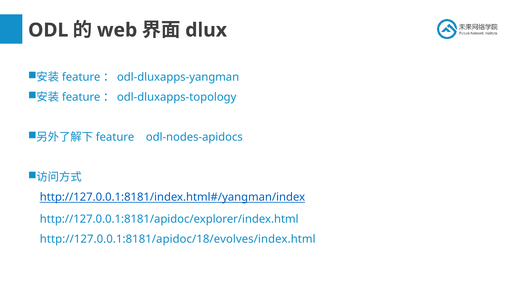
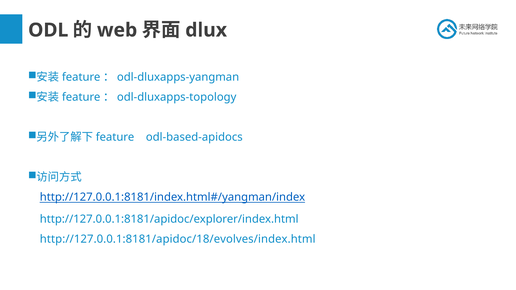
odl-nodes-apidocs: odl-nodes-apidocs -> odl-based-apidocs (194, 137)
